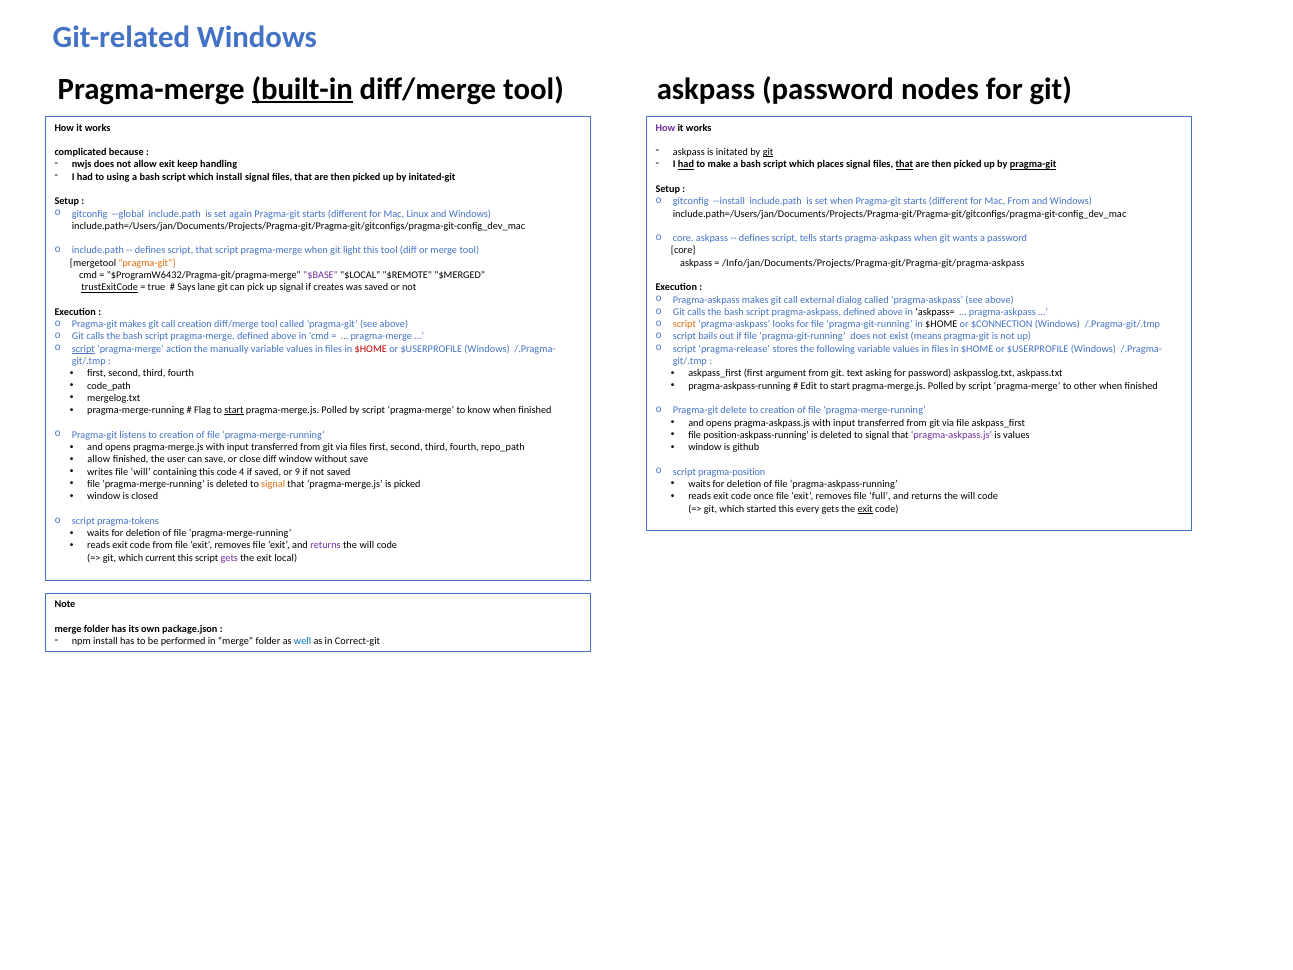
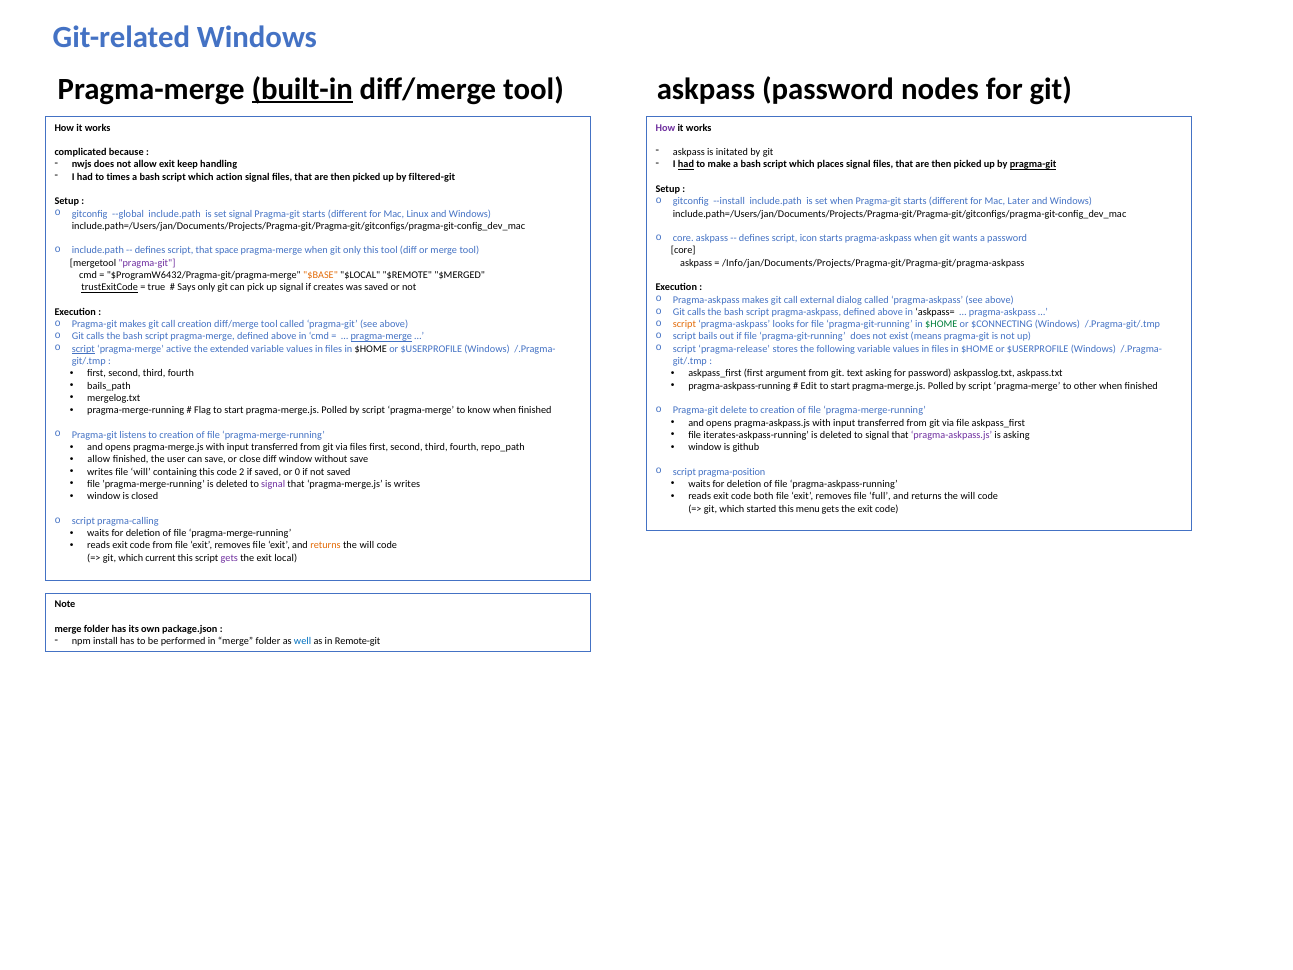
git underline: present -> none (768, 152)
that underline: present -> none (904, 164)
using: using -> times (118, 177)
which install: install -> action (229, 177)
initated-git: initated-git -> filtered-git (432, 177)
Mac From: From -> Later (1019, 201)
set again: again -> signal (241, 214)
tells: tells -> icon (808, 238)
that script: script -> space (227, 250)
git light: light -> only (352, 250)
pragma-git colour: orange -> purple (147, 263)
$BASE colour: purple -> orange (321, 275)
Says lane: lane -> only (206, 287)
$HOME colour: black -> green (941, 324)
$CONNECTION: $CONNECTION -> $CONNECTING (1002, 324)
pragma-merge underline: none -> present (381, 337)
action: action -> active (179, 349)
manually: manually -> extended (229, 349)
$HOME colour: red -> black (371, 349)
code_path: code_path -> bails_path (109, 386)
start underline: present -> none (234, 410)
position-askpass-running: position-askpass-running -> iterates-askpass-running (756, 435)
is values: values -> asking (1016, 435)
4: 4 -> 2 (242, 472)
9: 9 -> 0 (297, 472)
signal colour: orange -> purple (273, 484)
is picked: picked -> writes (407, 484)
once: once -> both (764, 496)
every: every -> menu (808, 509)
exit underline: present -> none (865, 509)
pragma-tokens: pragma-tokens -> pragma-calling (128, 521)
returns colour: purple -> orange (325, 545)
Correct-git: Correct-git -> Remote-git (358, 641)
